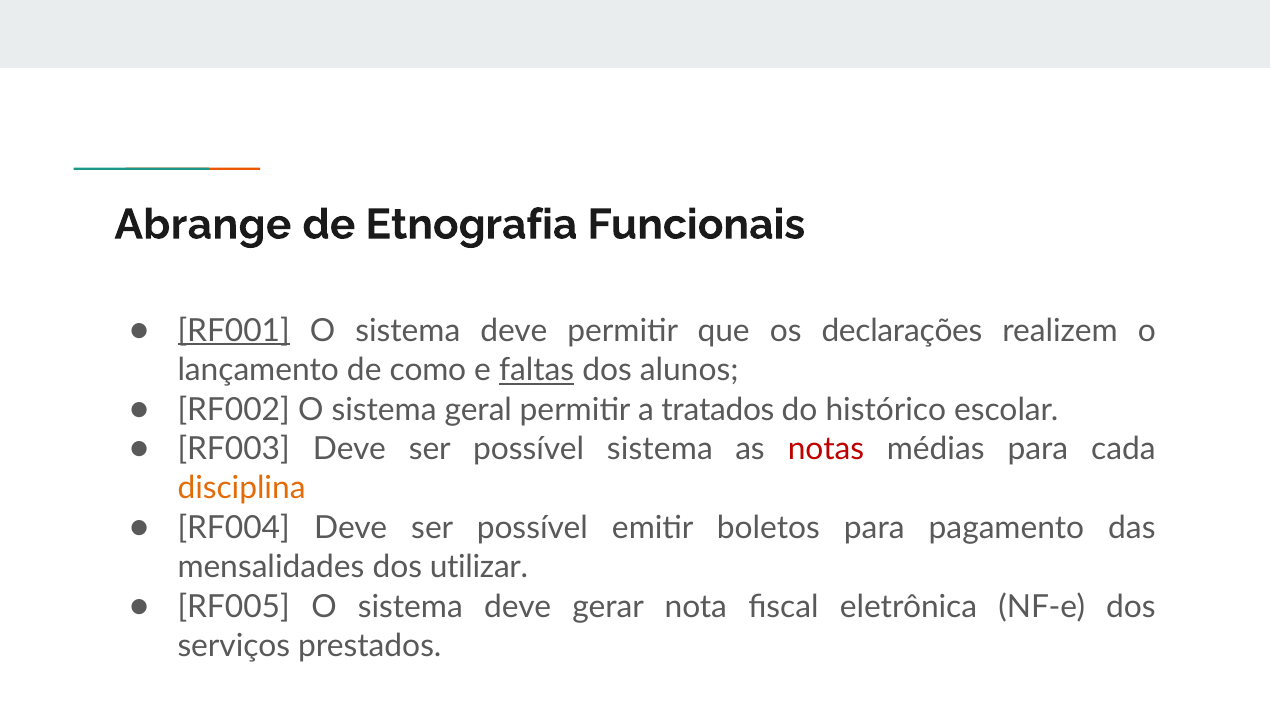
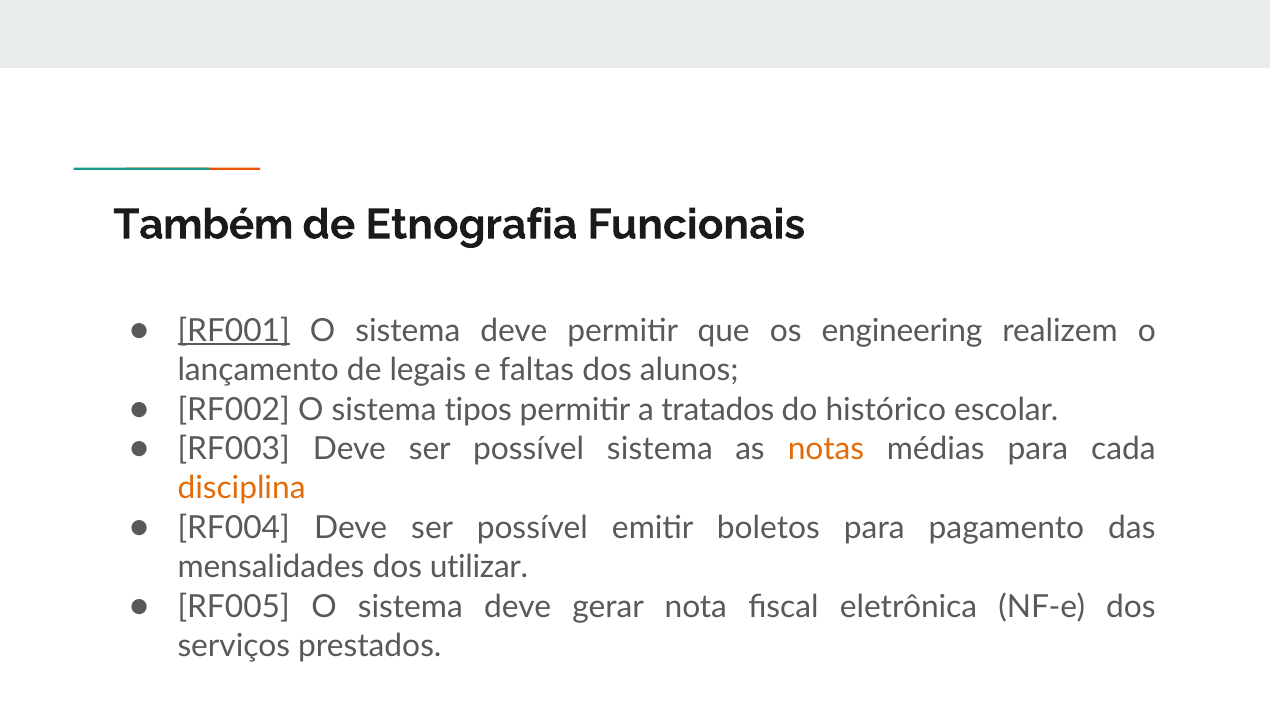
Abrange: Abrange -> Também (203, 224)
declarações: declarações -> engineering (902, 330)
como: como -> legais (428, 370)
faltas underline: present -> none (537, 370)
geral: geral -> tipos (478, 409)
notas colour: red -> orange (826, 449)
